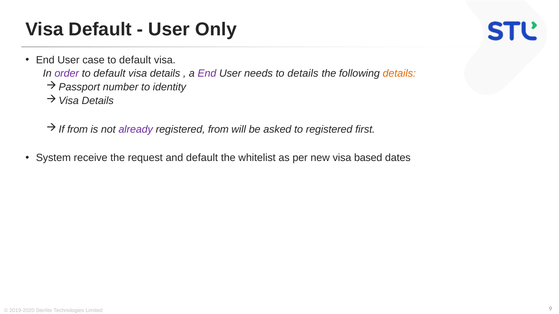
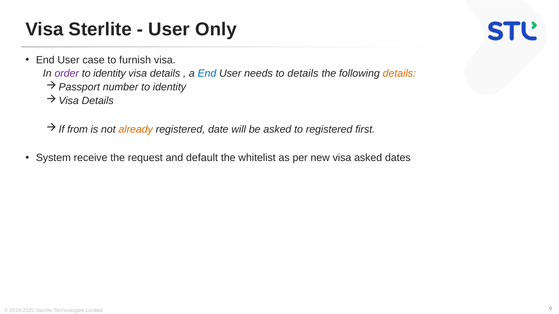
Visa Default: Default -> Sterlite (100, 29)
default: default -> furnish (135, 60)
default: default -> identity (110, 74)
End colour: purple -> blue (207, 74)
already colour: purple -> orange (136, 129)
registered from: from -> date (218, 129)
visa based: based -> asked (368, 158)
